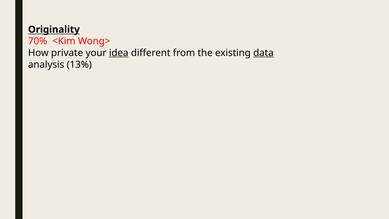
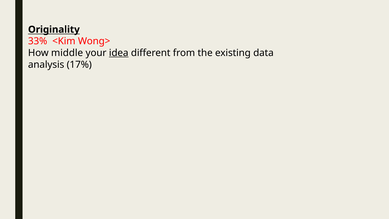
70%: 70% -> 33% (38, 41)
private: private -> middle (67, 53)
data underline: present -> none (263, 53)
13%: 13% -> 17% (79, 64)
